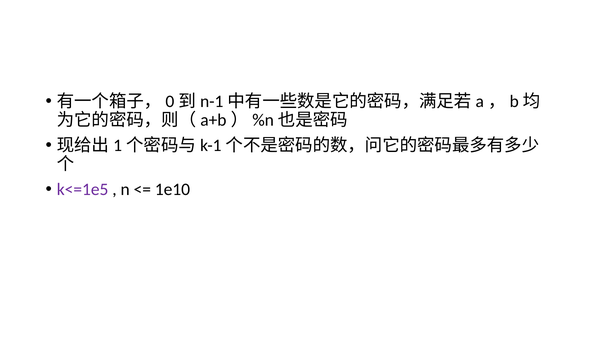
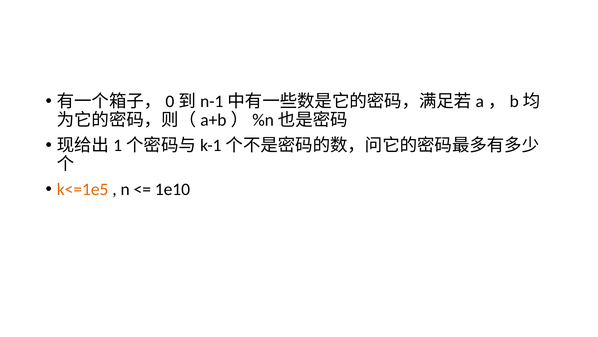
k<=1e5 colour: purple -> orange (83, 189)
